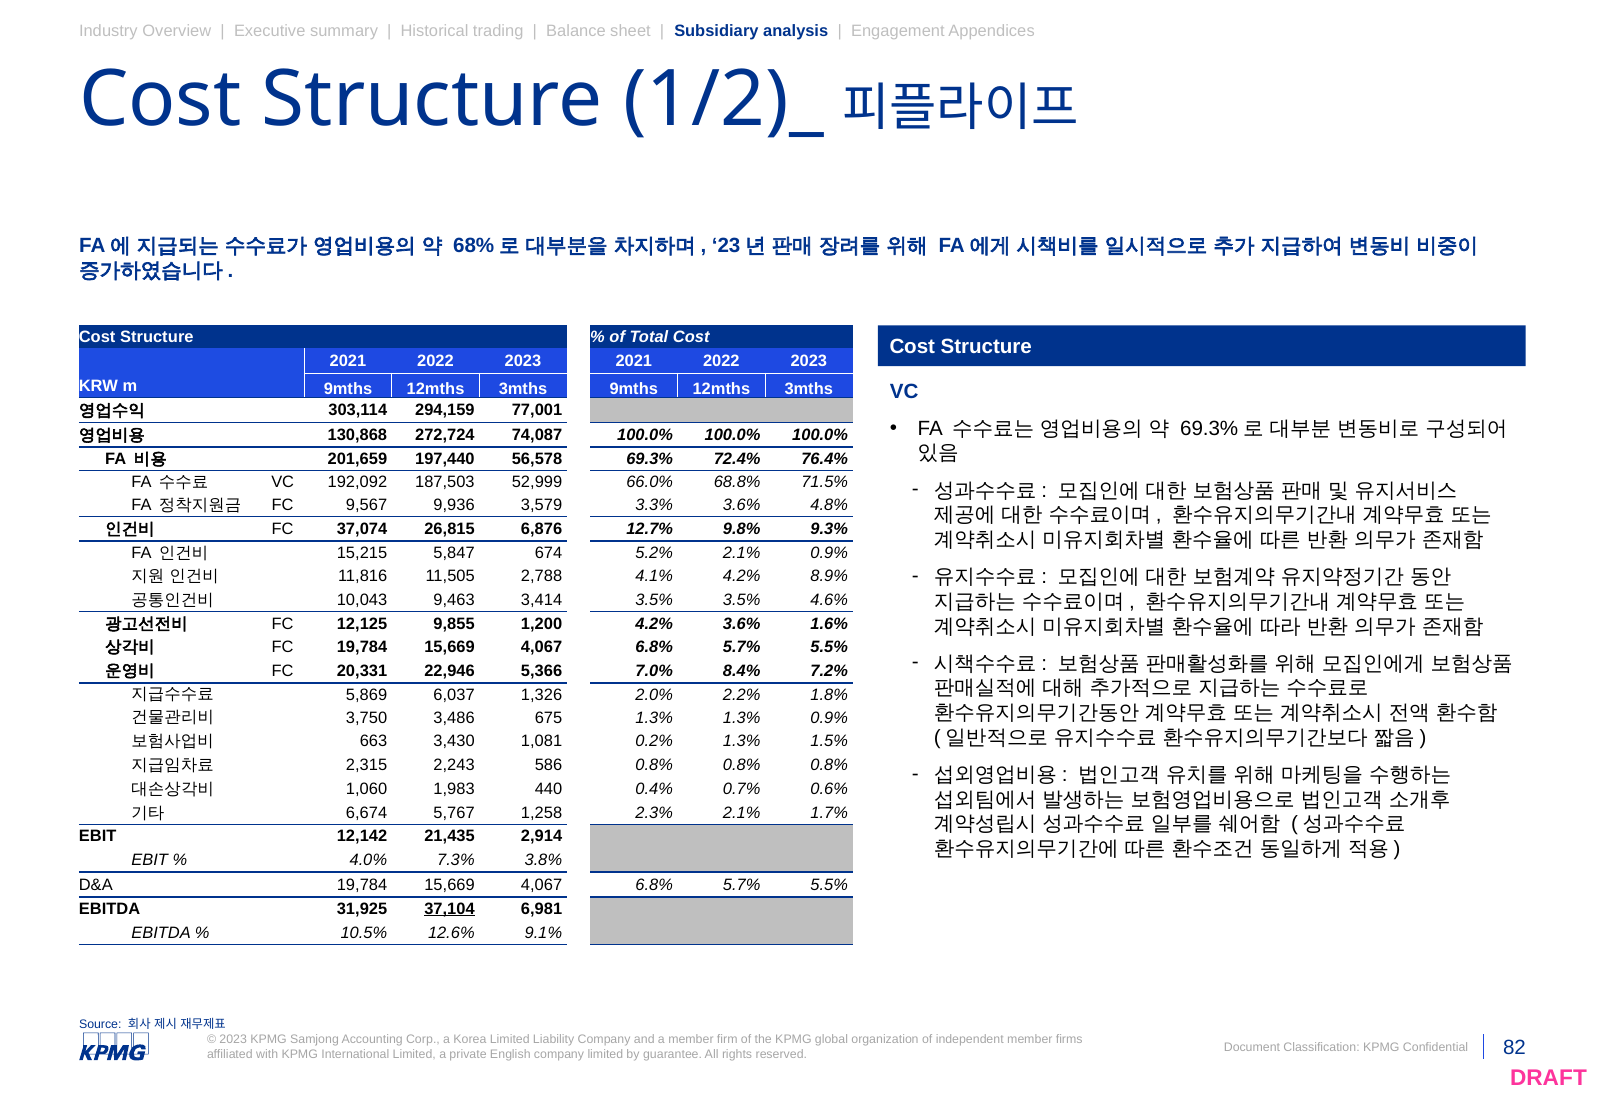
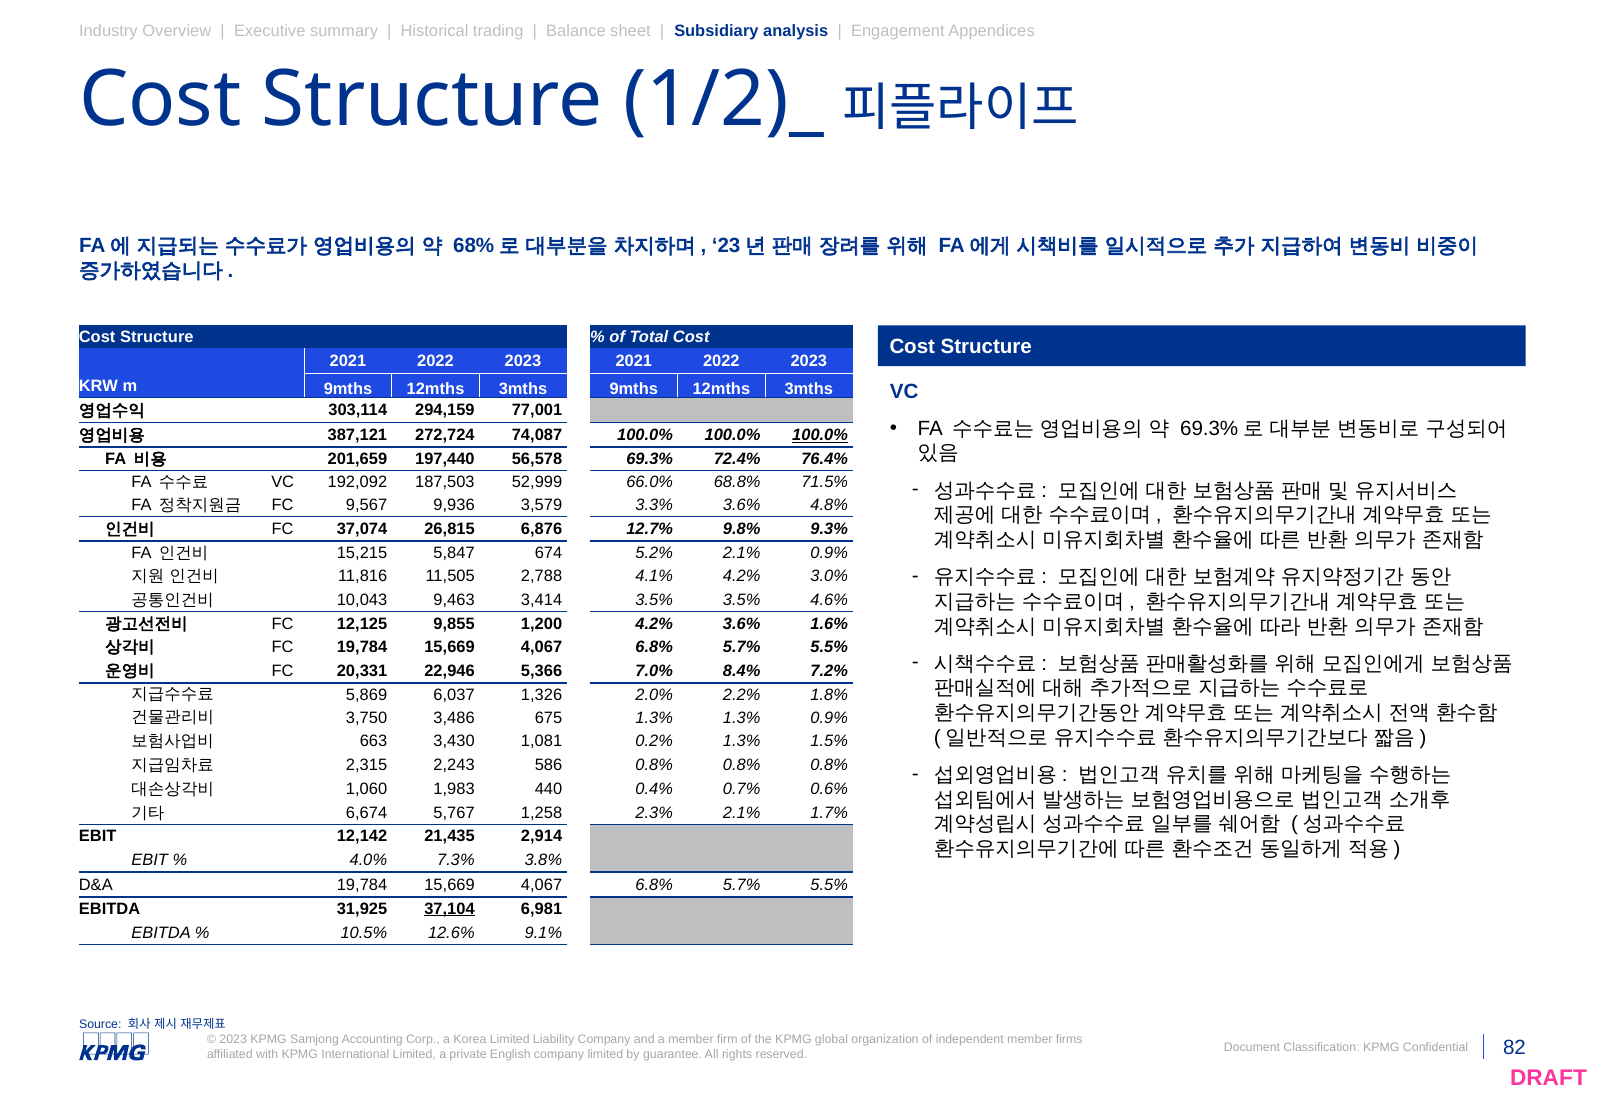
130,868: 130,868 -> 387,121 (357, 435)
100.0% underline: none -> present (820, 435)
8.9%: 8.9% -> 3.0% (829, 576)
